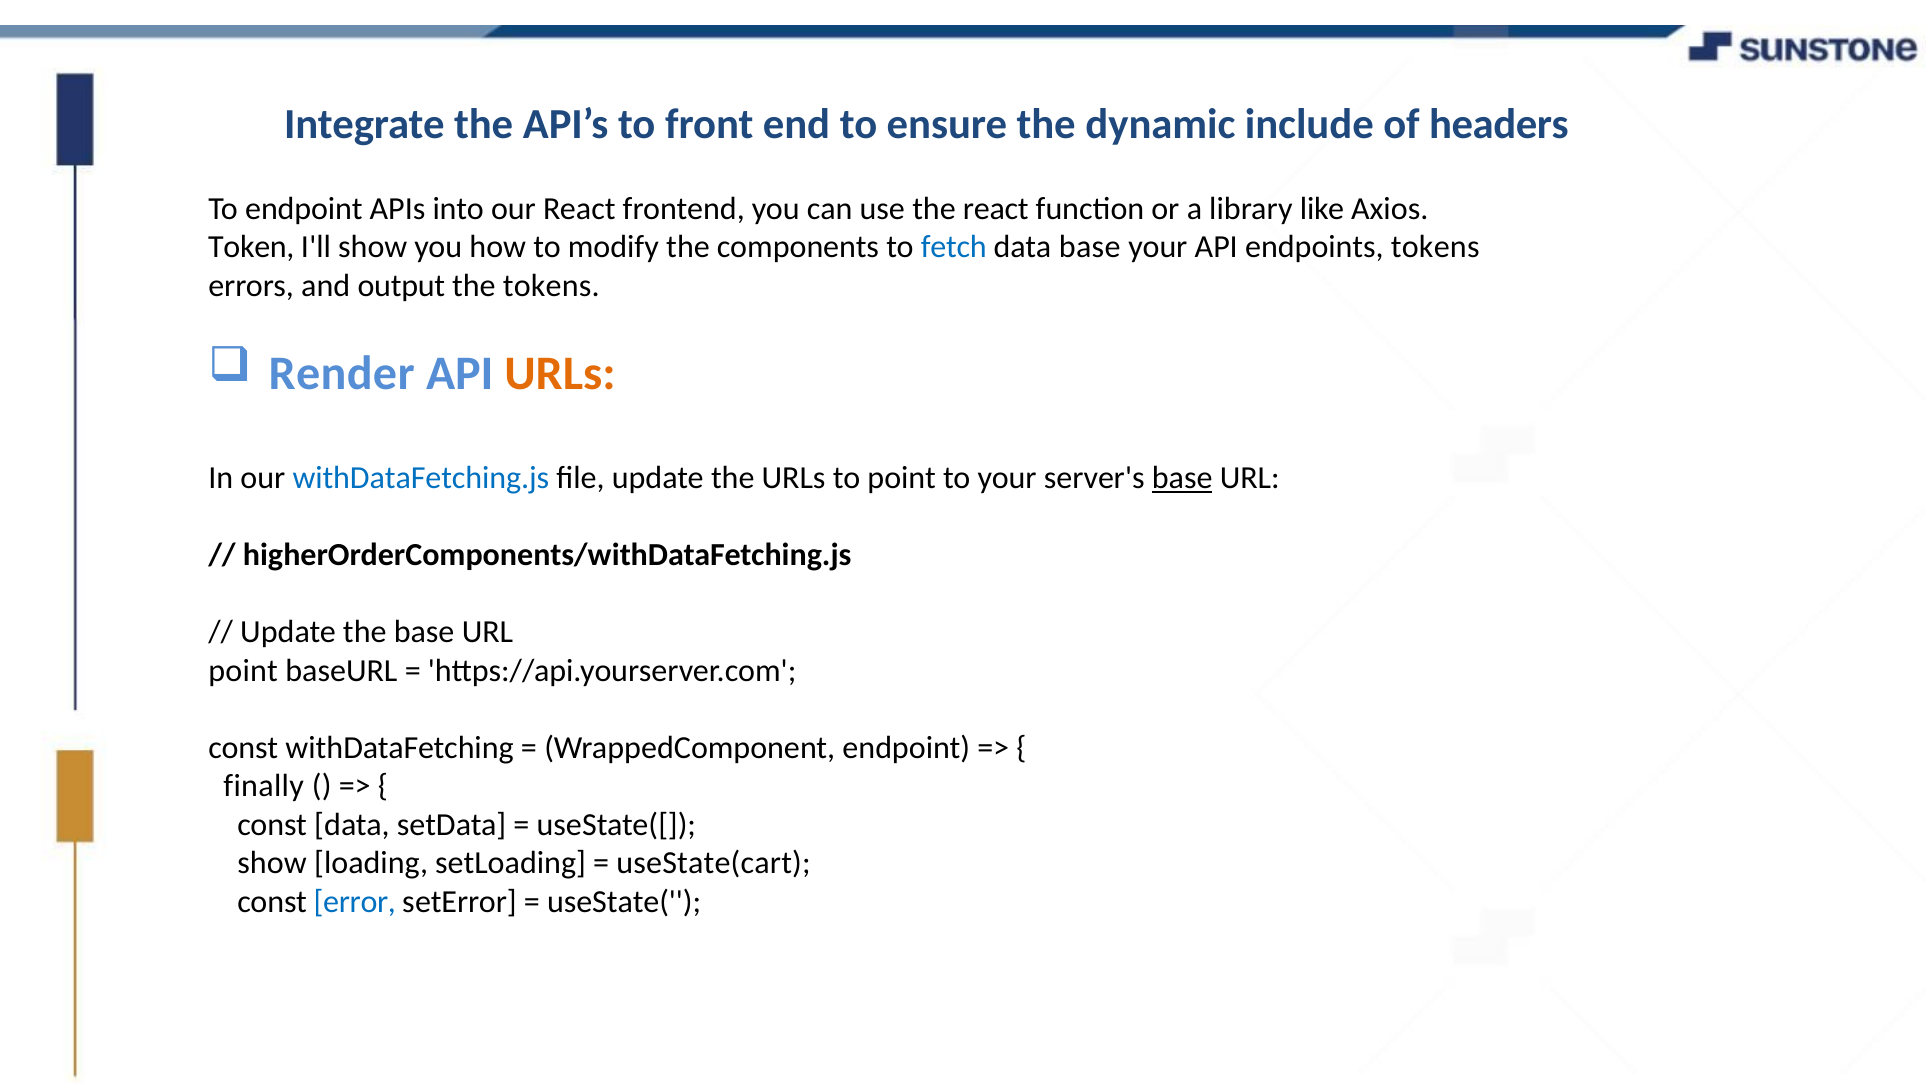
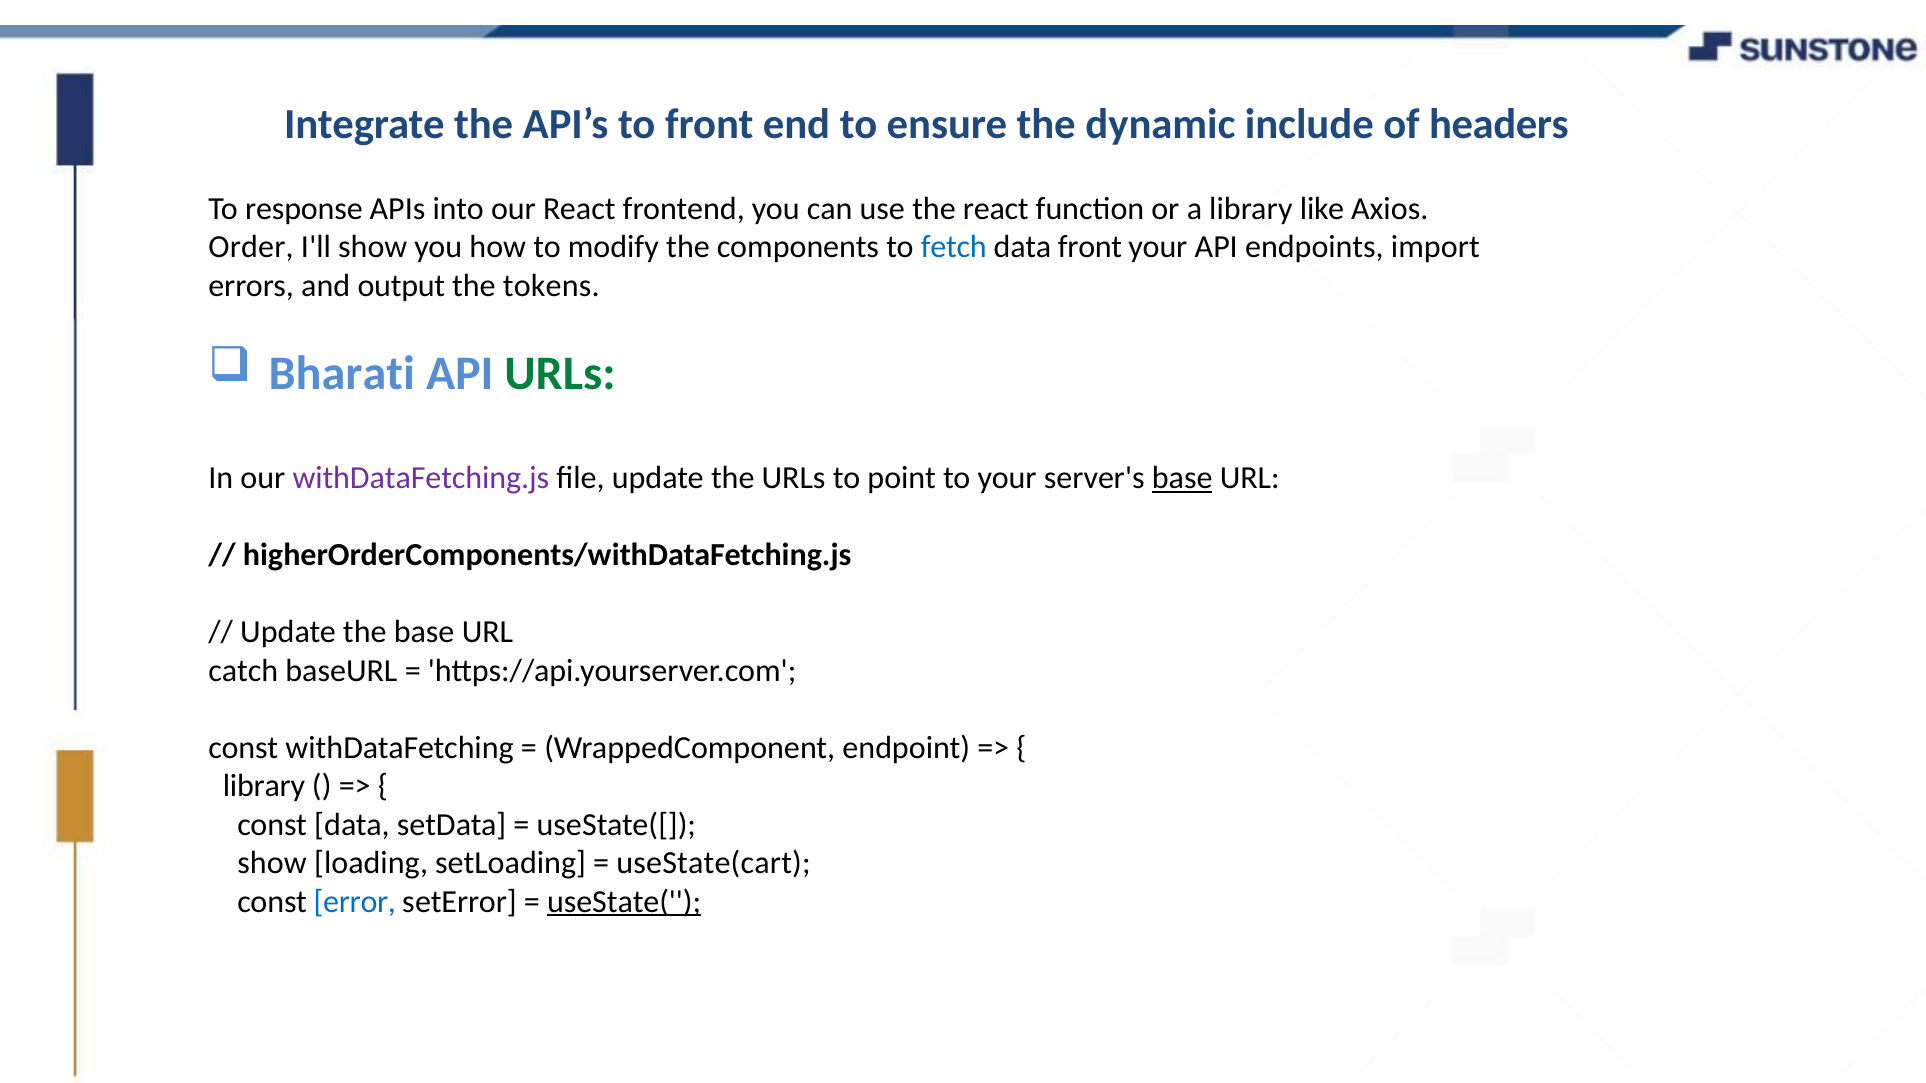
To endpoint: endpoint -> response (304, 209)
Token: Token -> Order (251, 247)
data base: base -> front (1090, 247)
endpoints tokens: tokens -> import (1435, 247)
Render: Render -> Bharati (342, 373)
URLs colour: orange -> green (560, 373)
withDataFetching.js colour: blue -> purple (421, 478)
point: point -> catch (243, 671)
finally: finally -> library (264, 786)
useState( underline: none -> present (624, 902)
